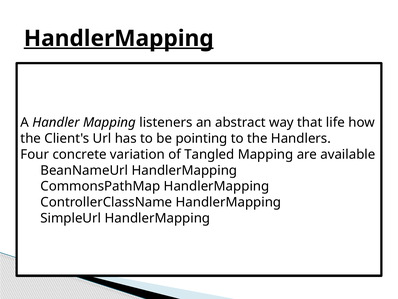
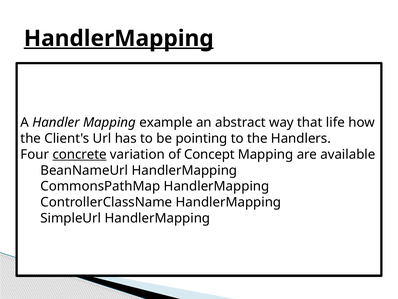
listeners: listeners -> example (166, 122)
concrete underline: none -> present (80, 154)
Tangled: Tangled -> Concept (209, 154)
